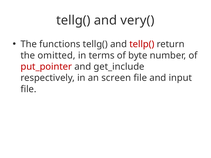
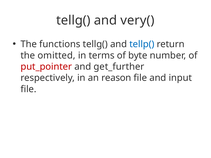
tellp( colour: red -> blue (142, 44)
get_include: get_include -> get_further (119, 67)
screen: screen -> reason (116, 78)
